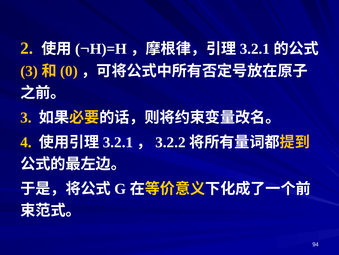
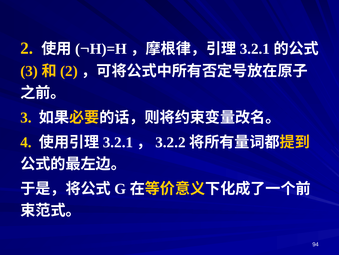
0: 0 -> 2 (69, 71)
